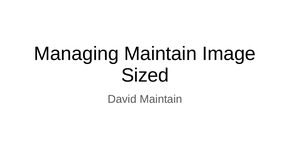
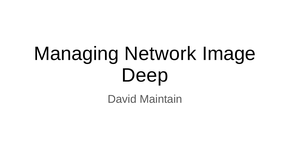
Managing Maintain: Maintain -> Network (160, 54)
Sized: Sized -> Deep (145, 75)
